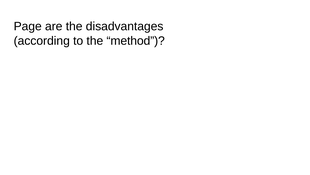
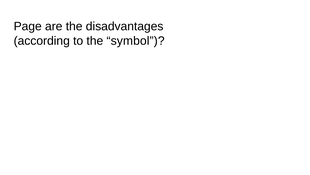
method: method -> symbol (136, 41)
